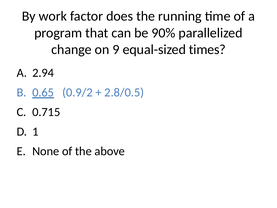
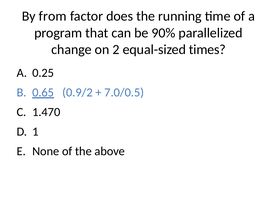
work: work -> from (53, 16)
9: 9 -> 2 (116, 49)
2.94: 2.94 -> 0.25 (43, 73)
2.8/0.5: 2.8/0.5 -> 7.0/0.5 (124, 92)
0.715: 0.715 -> 1.470 (46, 112)
